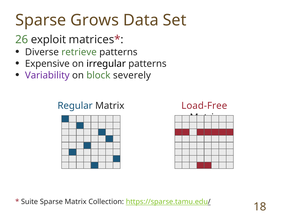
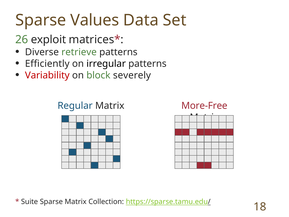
Grows: Grows -> Values (95, 20)
Expensive: Expensive -> Efficiently (47, 64)
Variability colour: purple -> red (47, 75)
Load-Free: Load-Free -> More-Free (204, 106)
